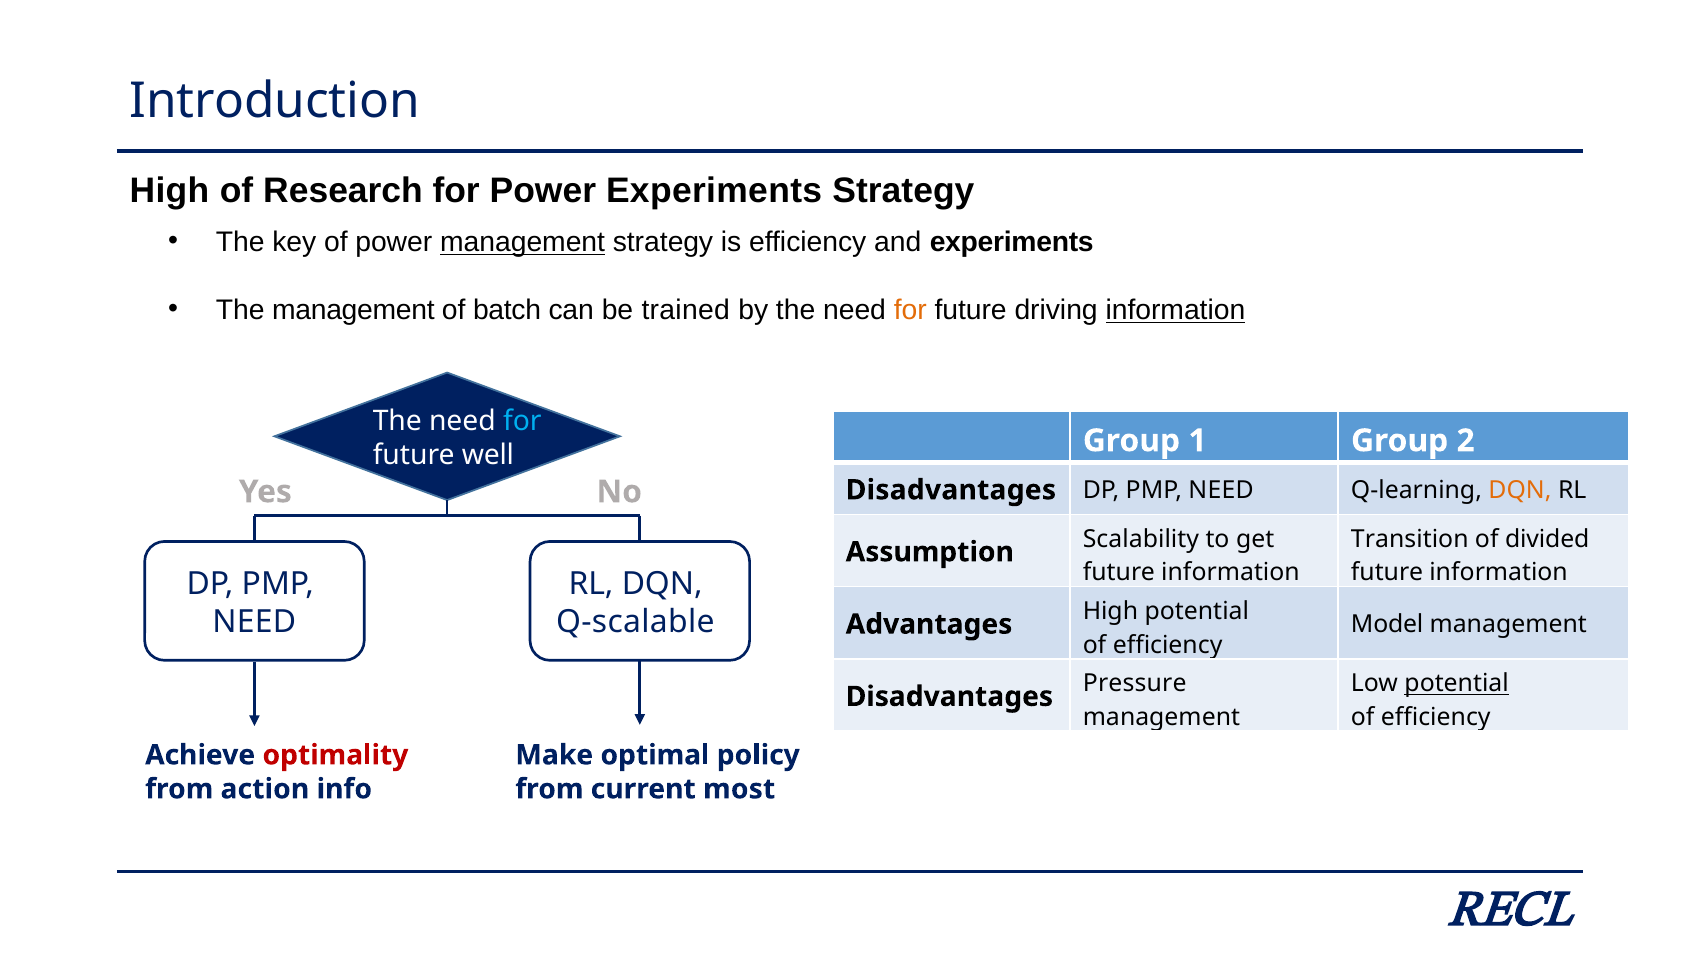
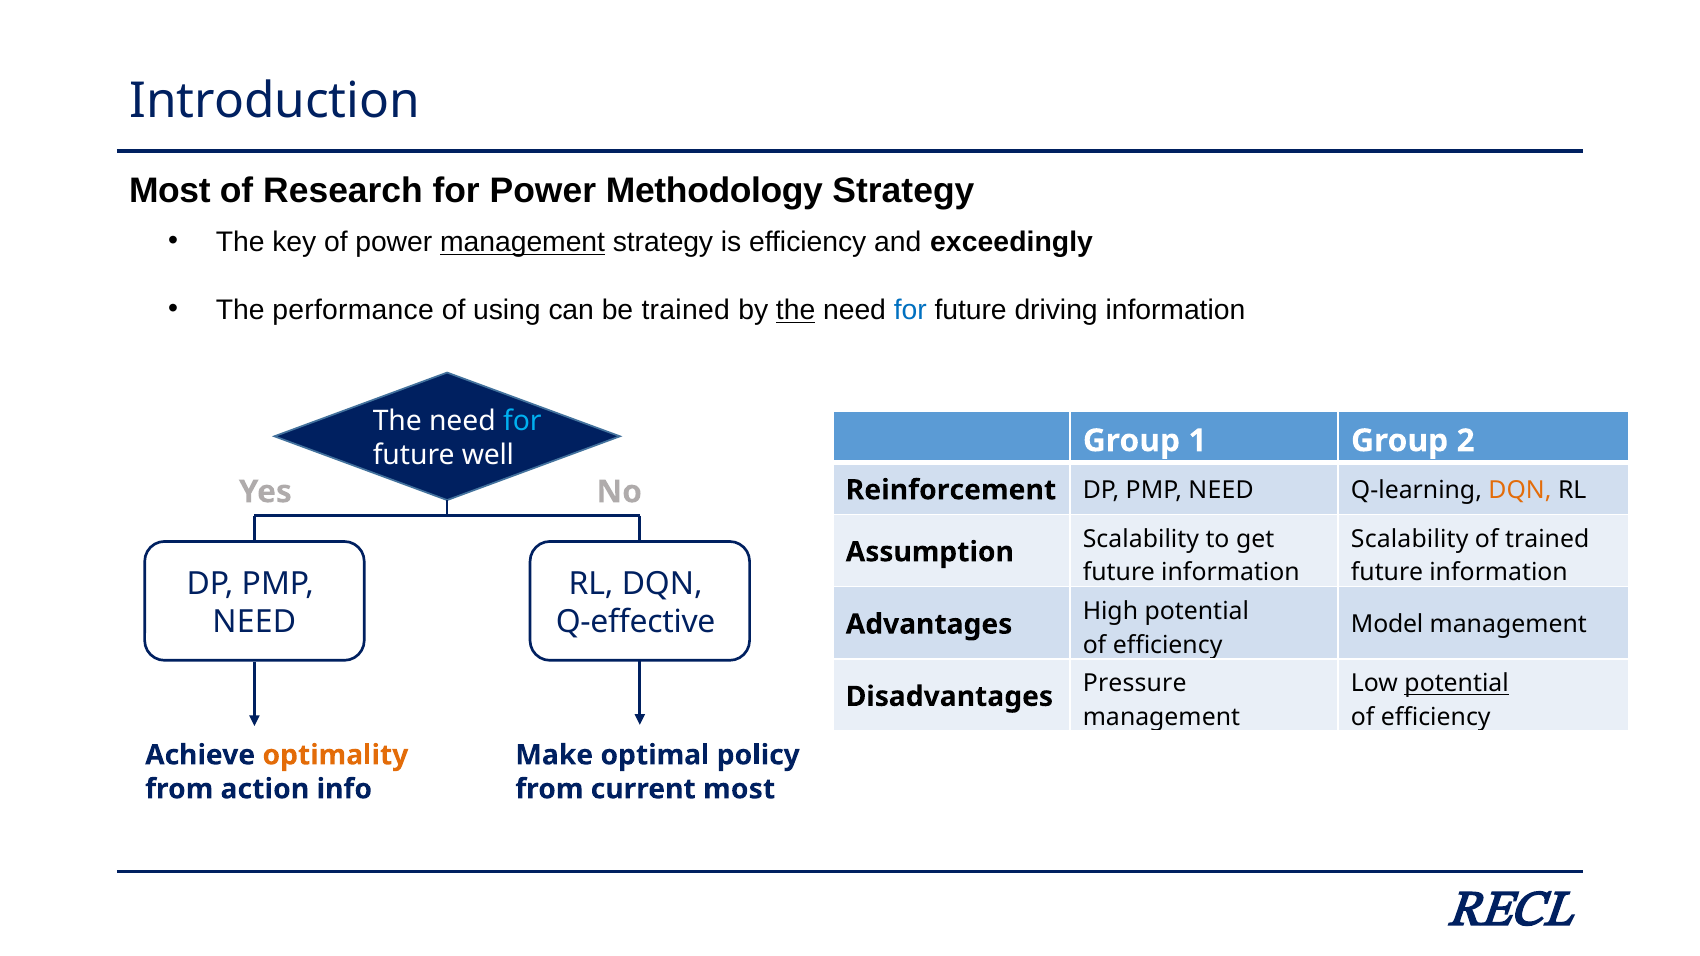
High: High -> Most (170, 191)
Power Experiments: Experiments -> Methodology (714, 191)
and experiments: experiments -> exceedingly (1012, 242)
The management: management -> performance (353, 310)
batch: batch -> using (507, 310)
the underline: none -> present (796, 310)
for colour: orange -> blue (910, 310)
information underline: present -> none (1175, 310)
Disadvantages: Disadvantages -> Reinforcement (951, 490)
Transition: Transition -> Scalability (1410, 539)
of divided: divided -> trained (1547, 539)
Q-scalable: Q-scalable -> Q-effective (636, 622)
optimality colour: red -> orange (335, 755)
